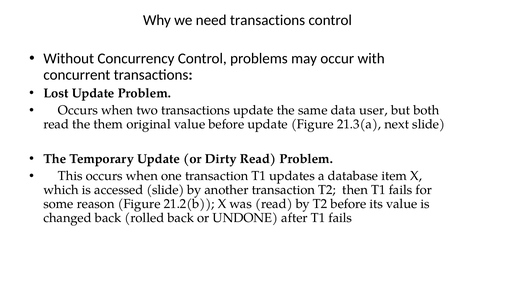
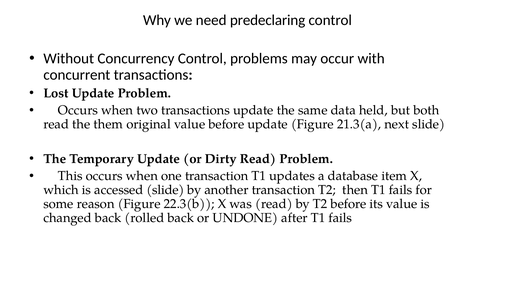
need transactions: transactions -> predeclaring (268, 20)
user: user -> held (373, 110)
21.2(b: 21.2(b -> 22.3(b (189, 204)
